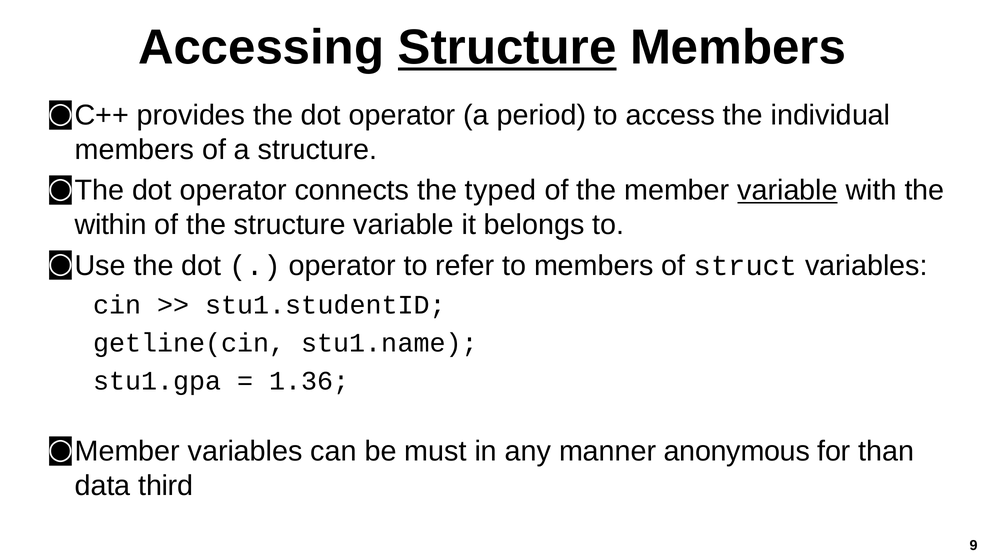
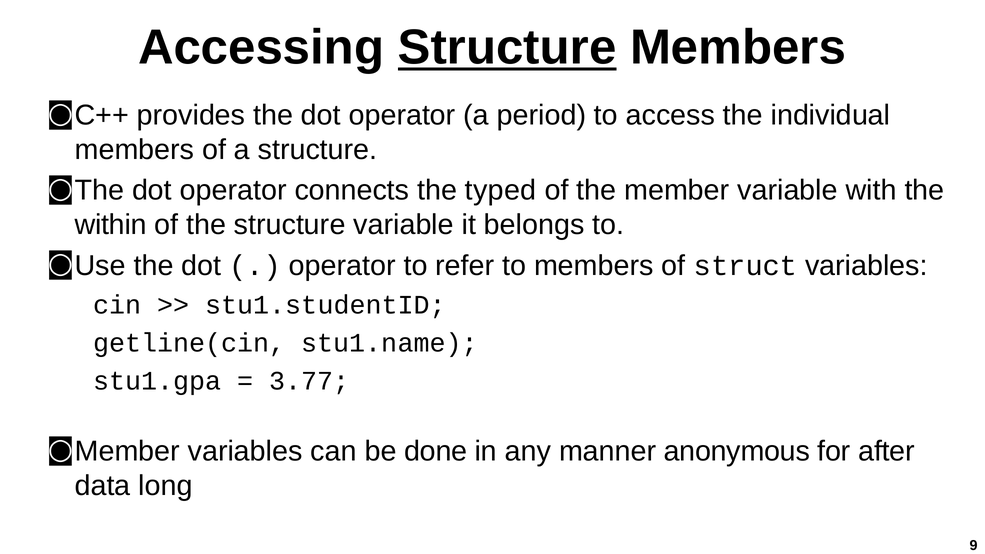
variable underline: present -> none (788, 190)
1.36: 1.36 -> 3.77 (309, 381)
must: must -> done (436, 452)
than: than -> after (886, 452)
third: third -> long (166, 486)
